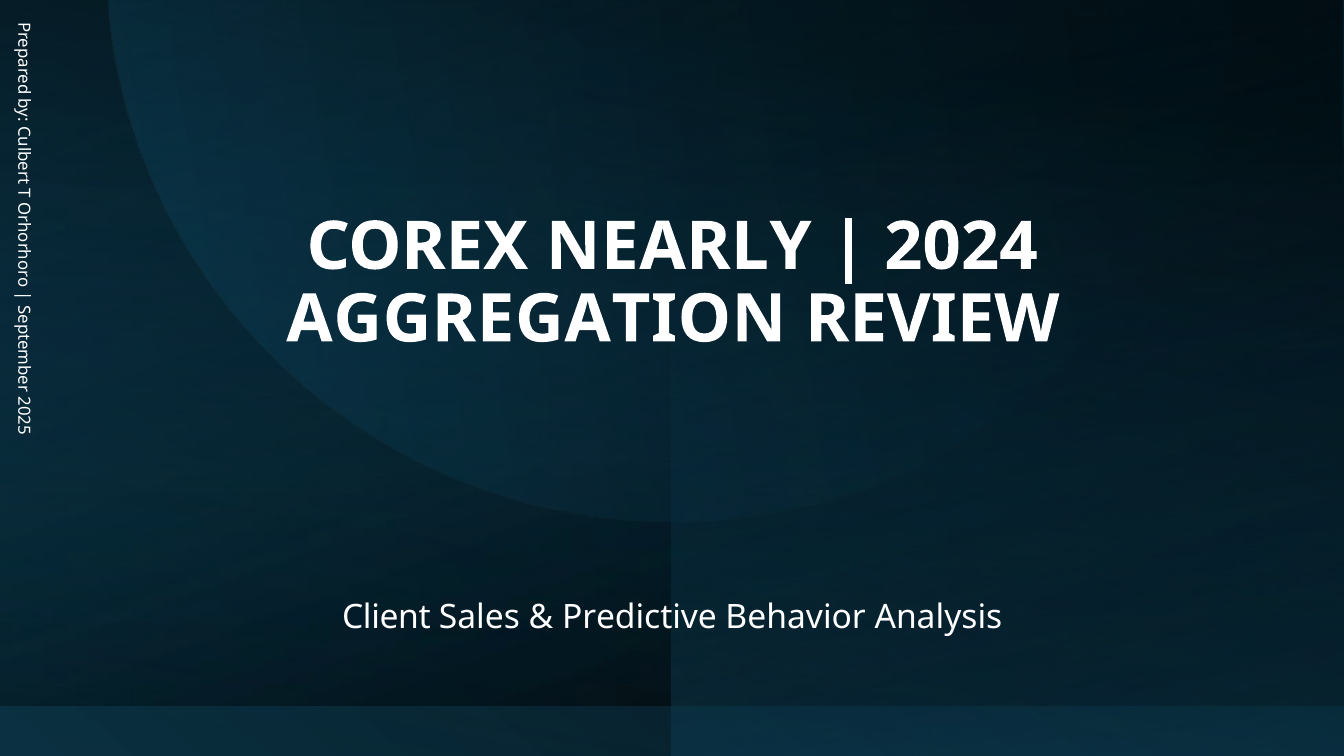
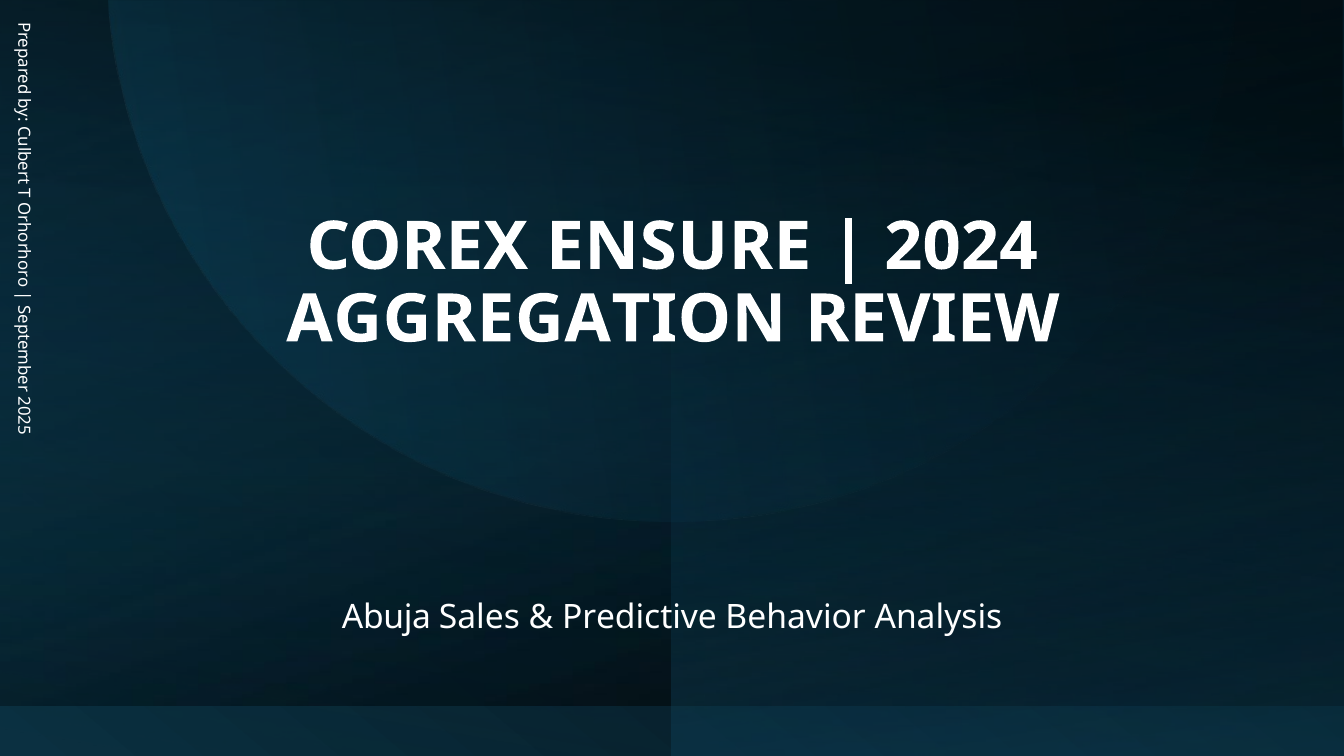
NEARLY: NEARLY -> ENSURE (679, 247)
Client: Client -> Abuja (386, 617)
